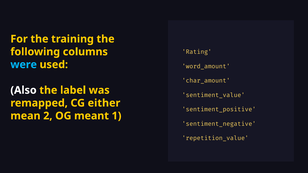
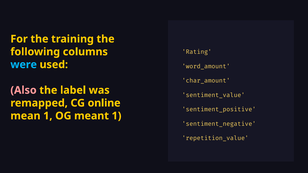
Also colour: white -> pink (24, 90)
either: either -> online (104, 103)
mean 2: 2 -> 1 (48, 116)
